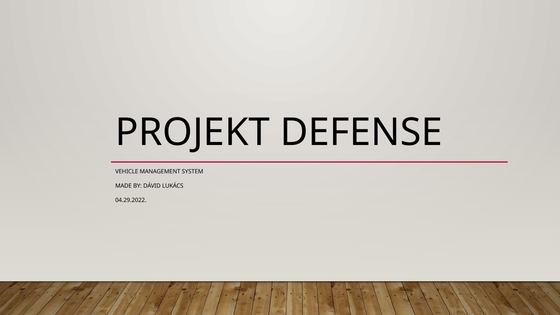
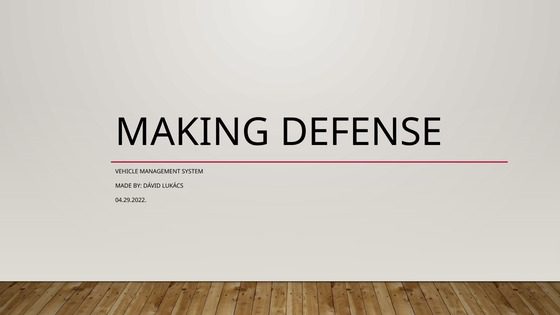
PROJEKT: PROJEKT -> MAKING (193, 133)
